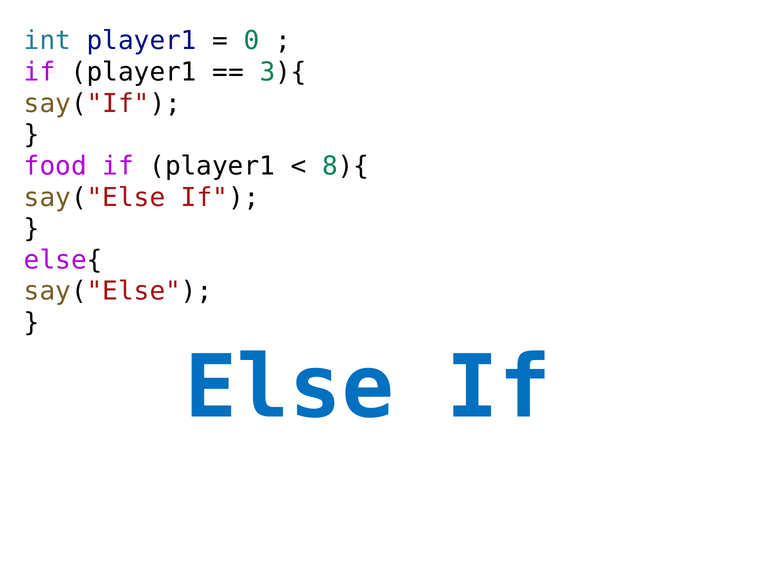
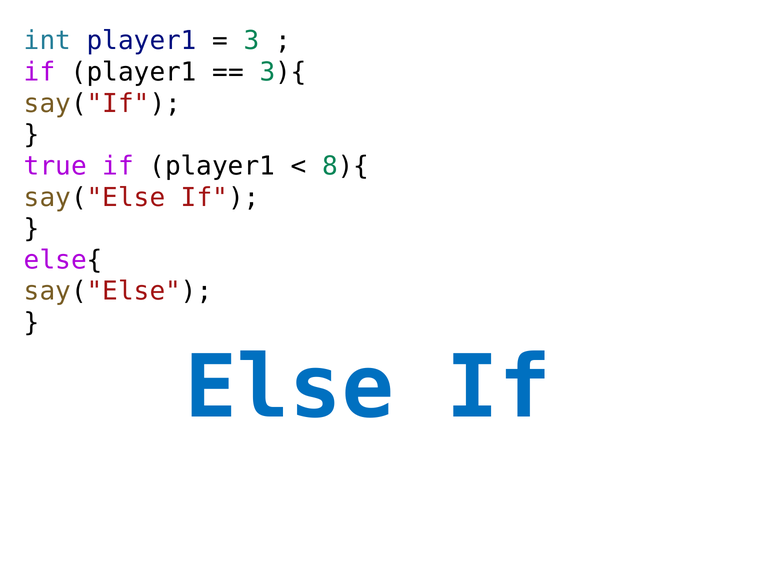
0: 0 -> 3 (252, 41)
food: food -> true (55, 166)
